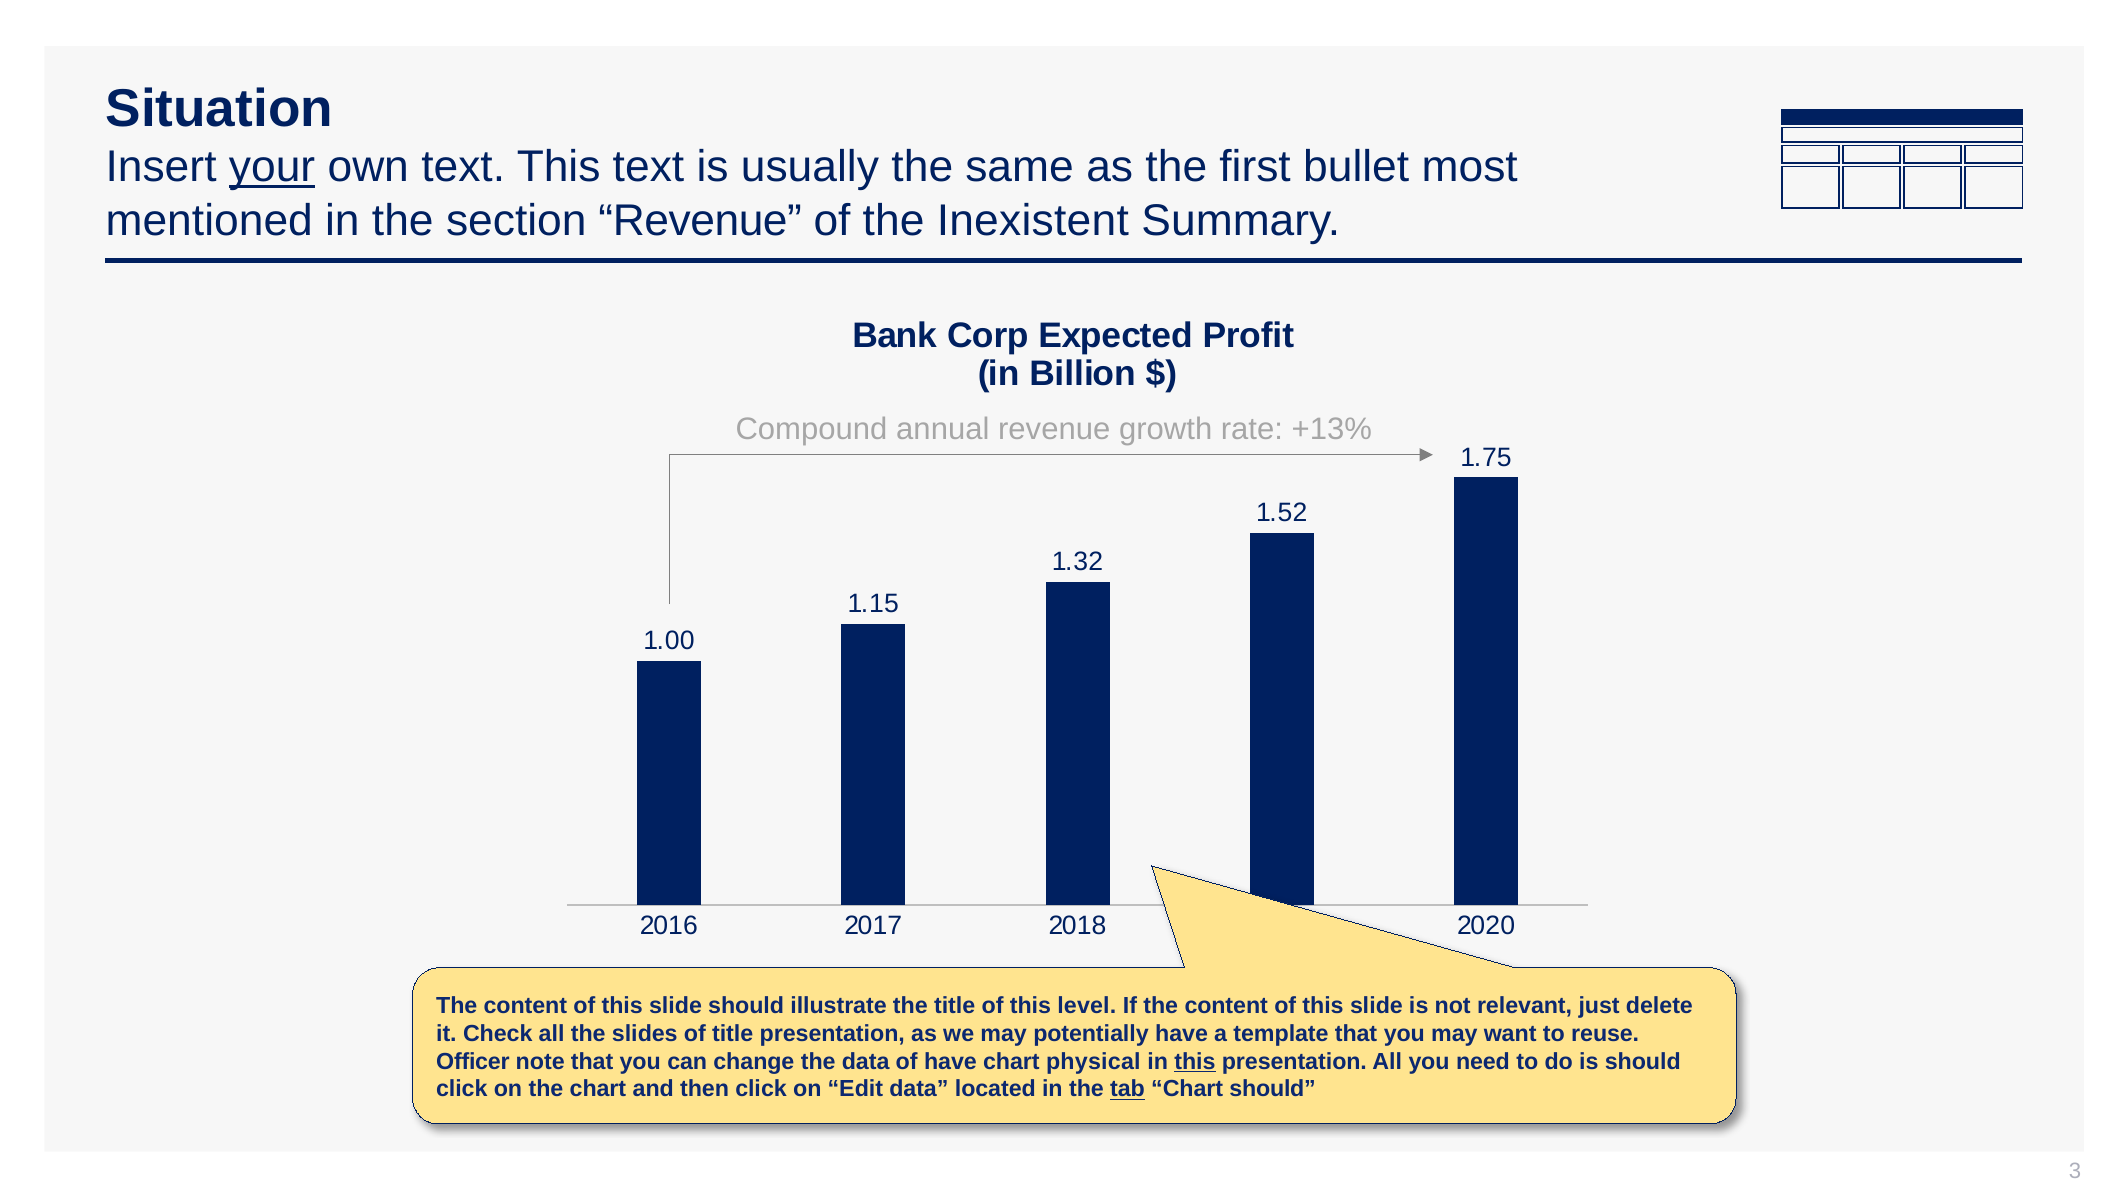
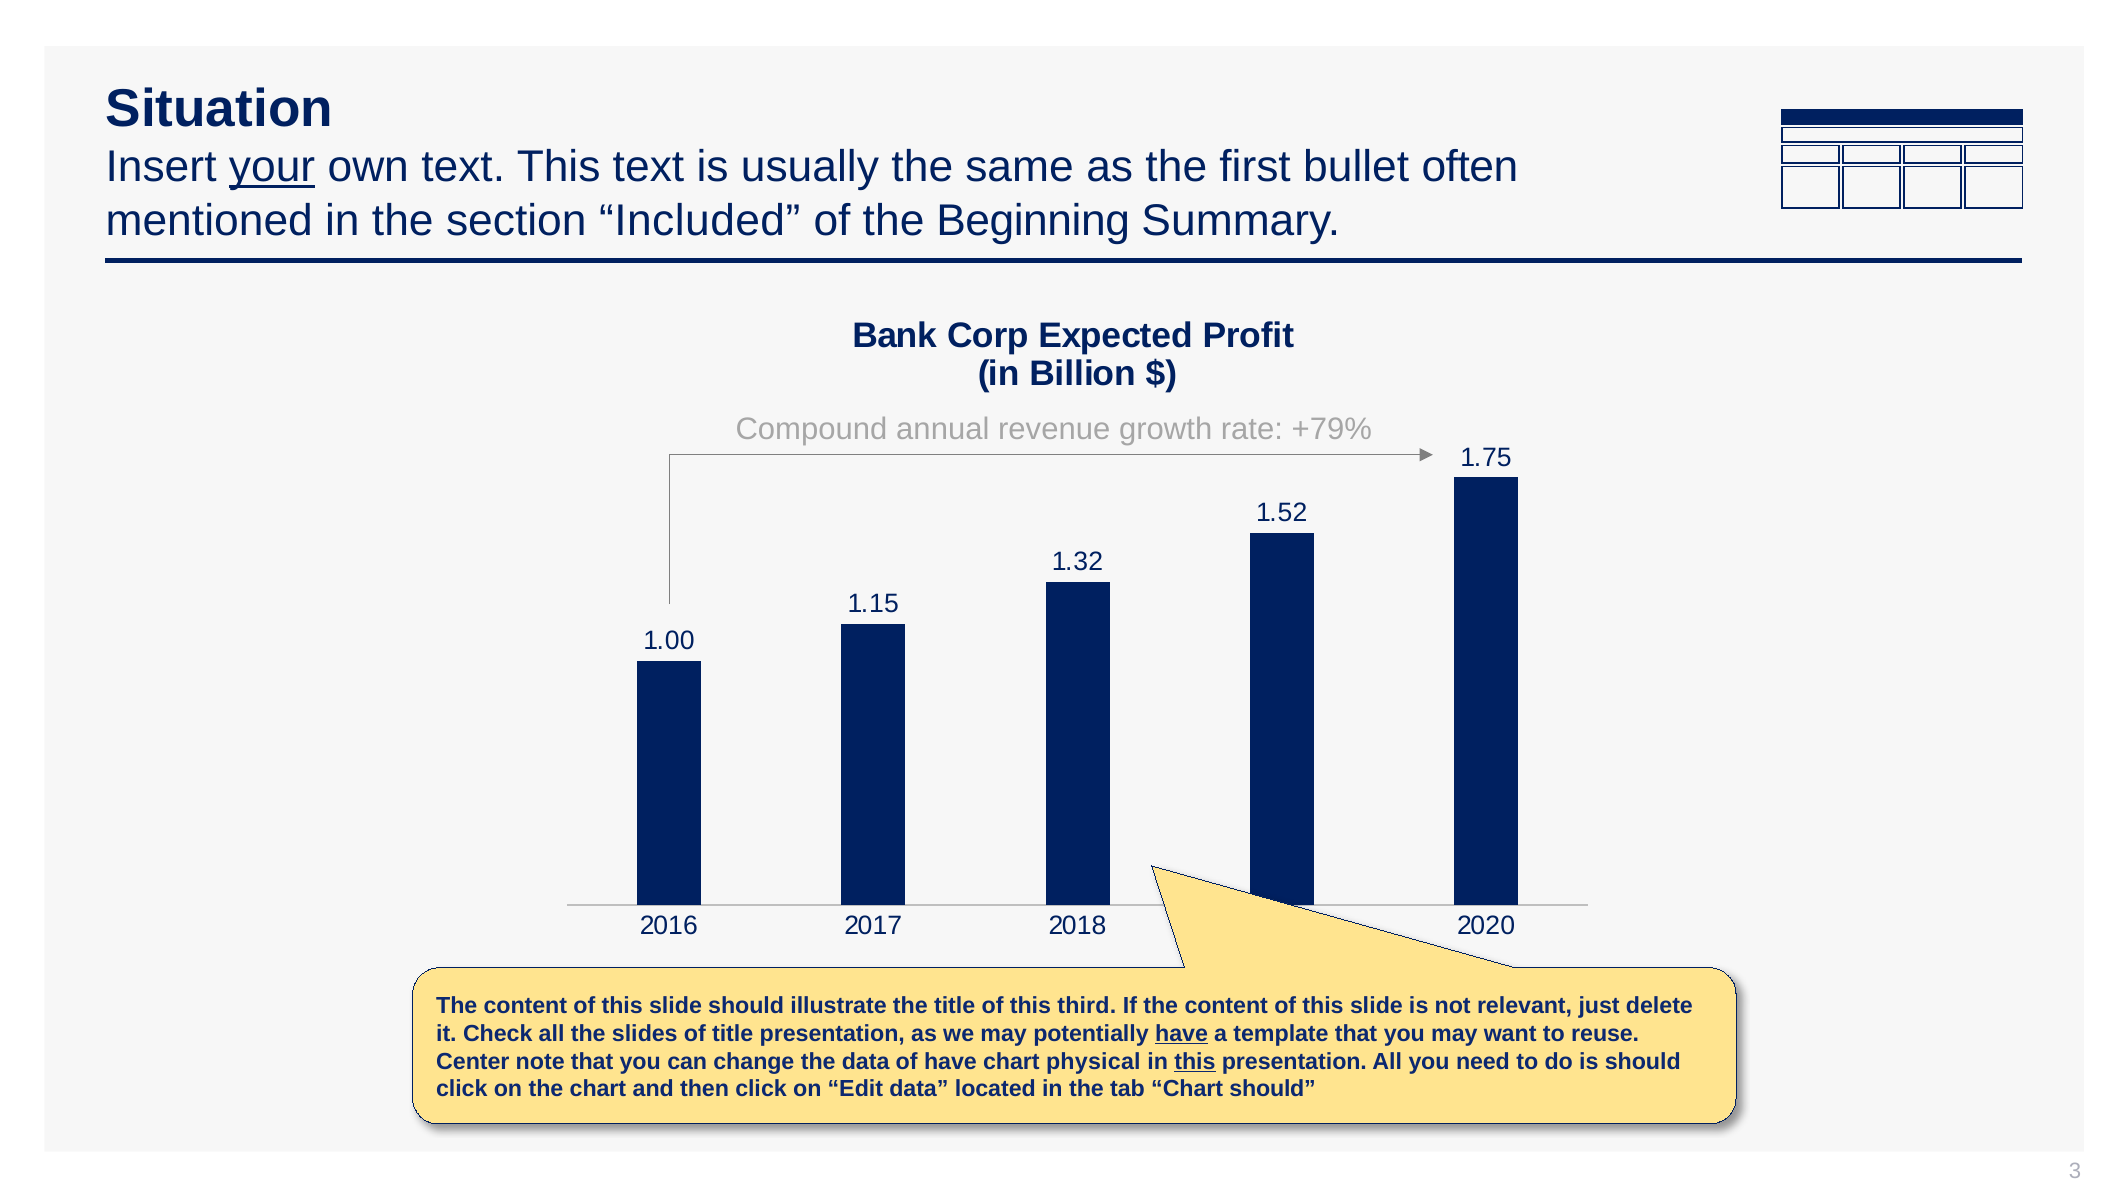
most: most -> often (1470, 167)
section Revenue: Revenue -> Included (700, 221)
Inexistent: Inexistent -> Beginning (1033, 221)
+13%: +13% -> +79% (1332, 430)
level: level -> third (1087, 1006)
have underline: none -> present (1182, 1033)
Officer: Officer -> Center (473, 1061)
tab underline: present -> none (1127, 1089)
